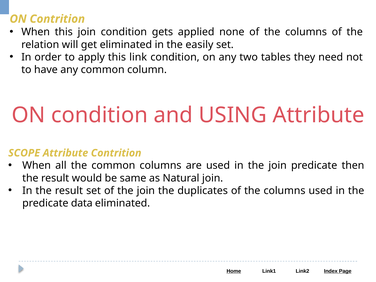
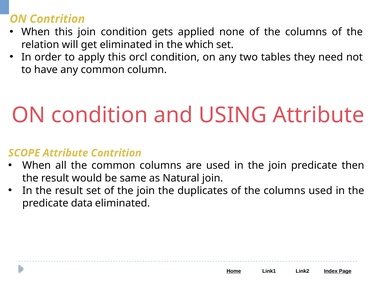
easily: easily -> which (200, 45)
link: link -> orcl (138, 57)
